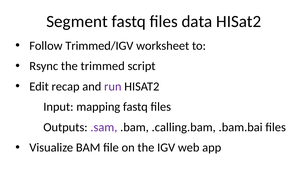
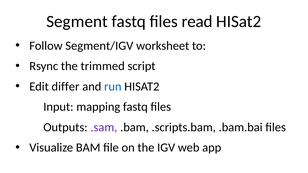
data: data -> read (197, 22)
Trimmed/IGV: Trimmed/IGV -> Segment/IGV (99, 46)
recap: recap -> differ (65, 87)
run colour: purple -> blue (113, 87)
.calling.bam: .calling.bam -> .scripts.bam (184, 127)
